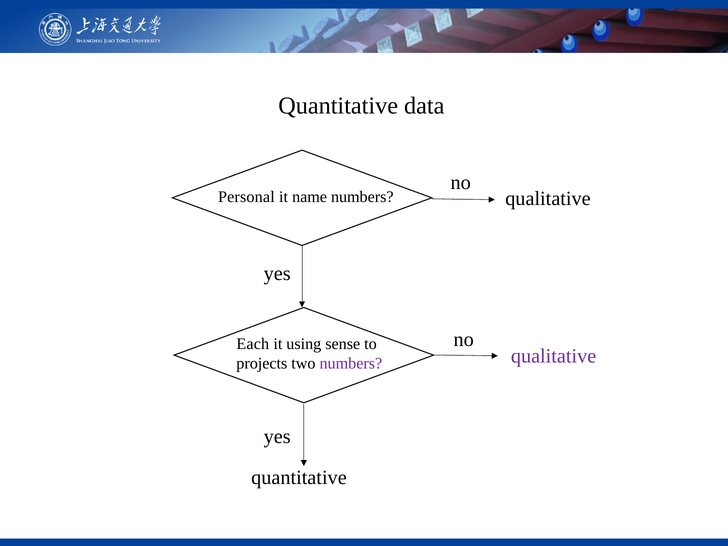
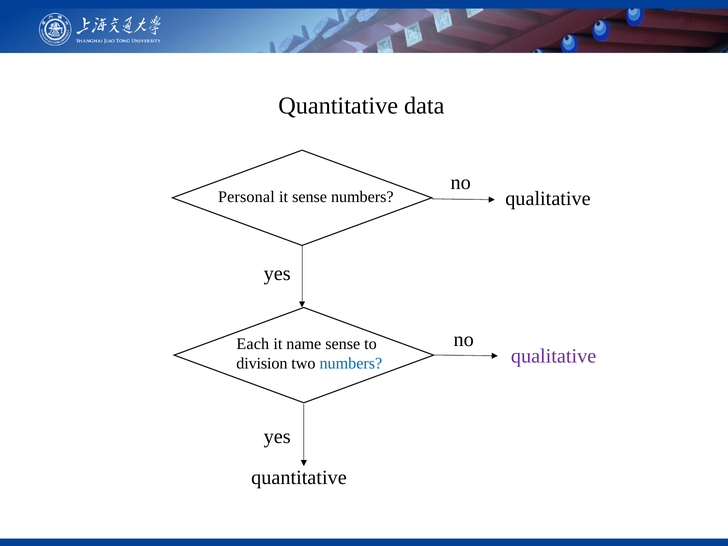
it name: name -> sense (310, 197)
using: using -> name (304, 344)
projects: projects -> division (262, 363)
numbers colour: purple -> blue (351, 363)
